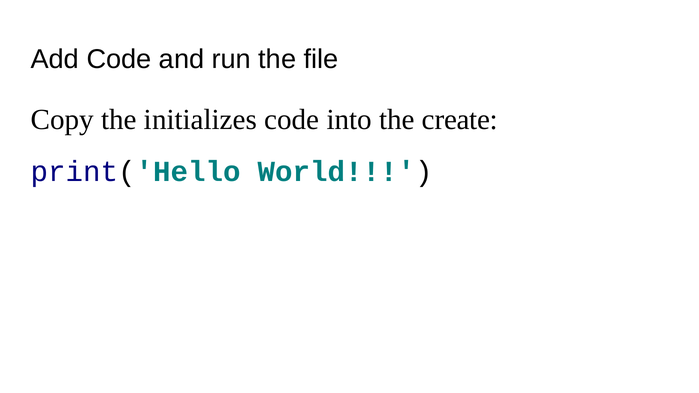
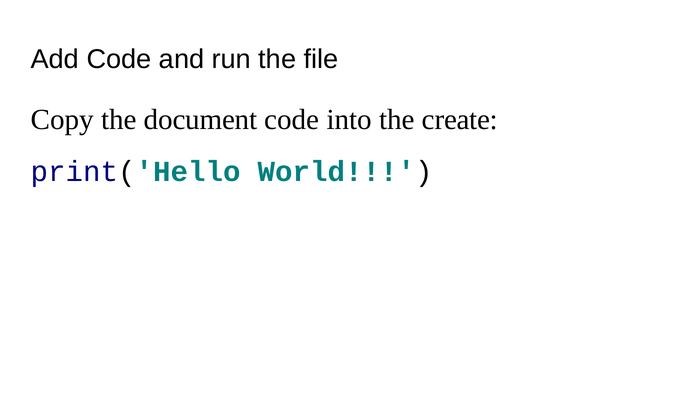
initializes: initializes -> document (201, 120)
